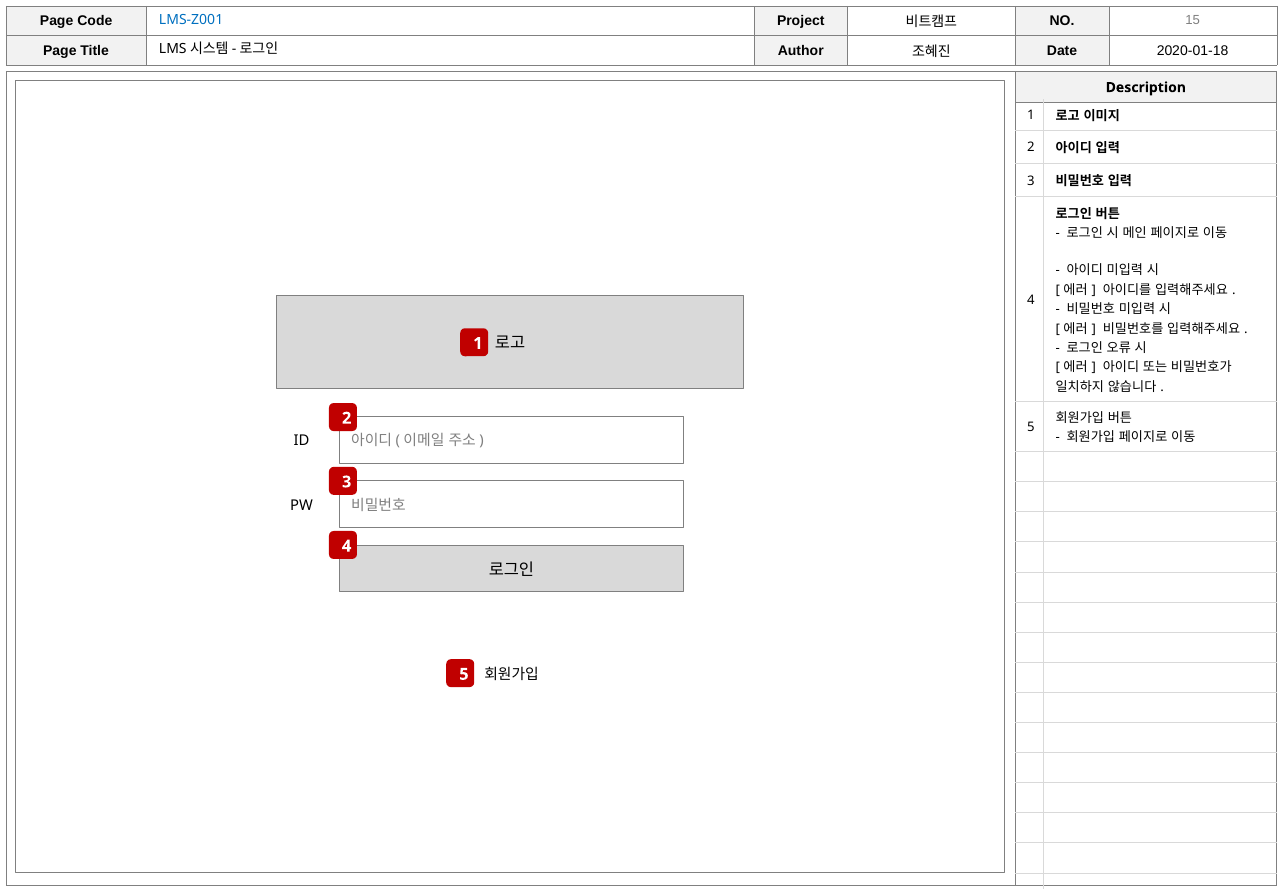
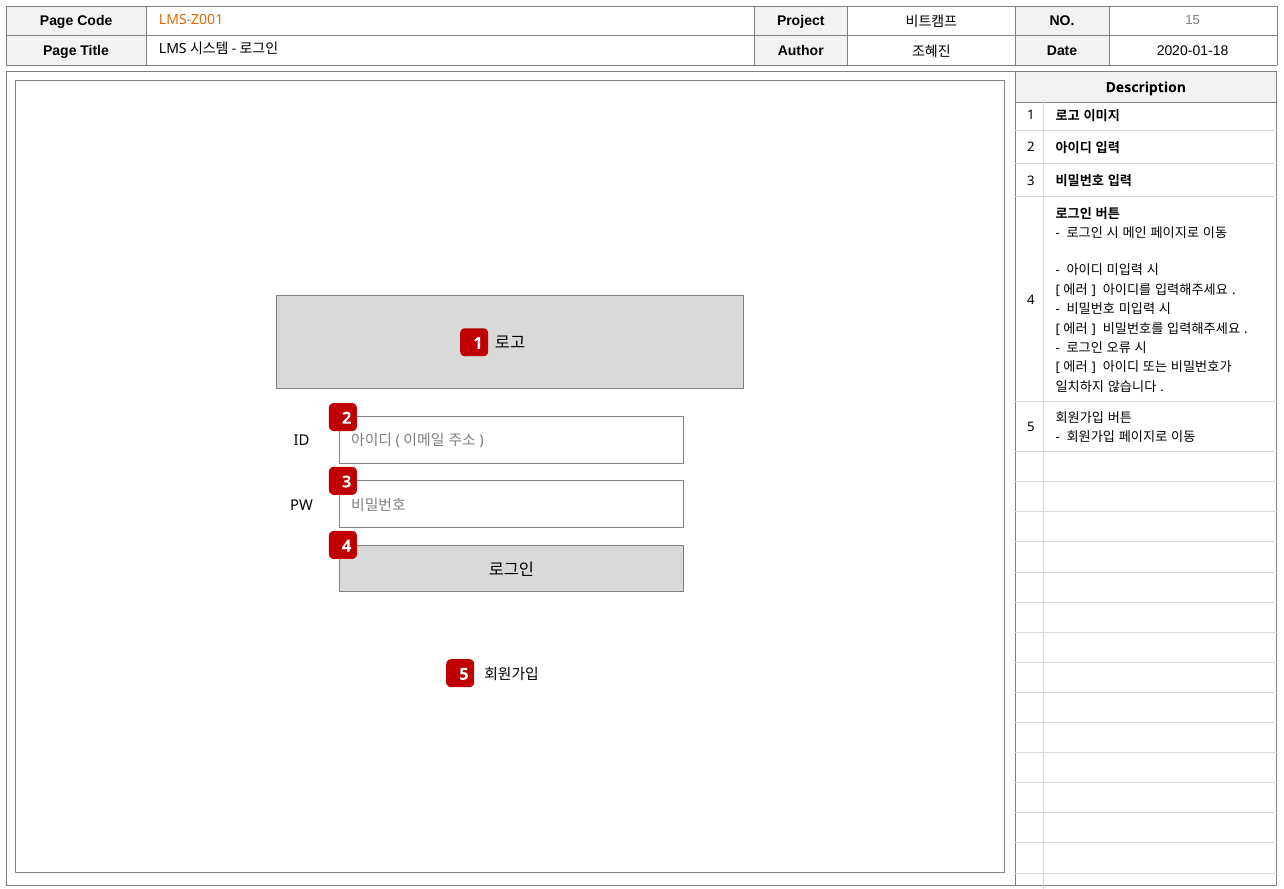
LMS-Z001 colour: blue -> orange (191, 20)
